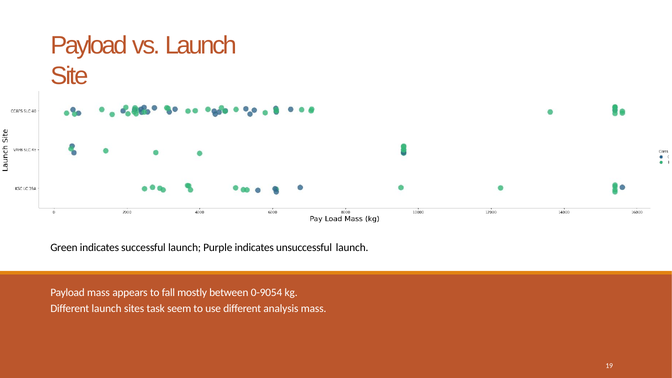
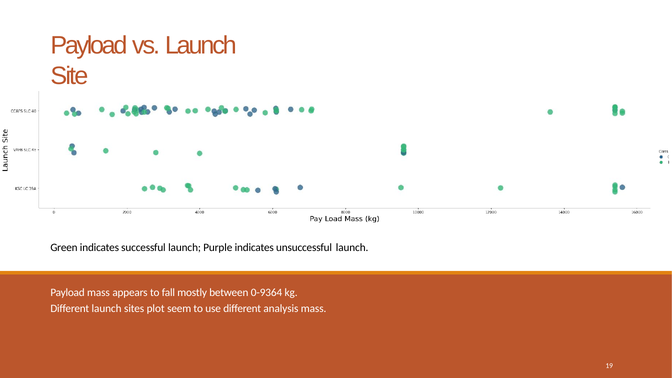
0-9054: 0-9054 -> 0-9364 (266, 292)
task: task -> plot (156, 309)
